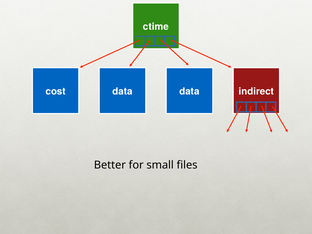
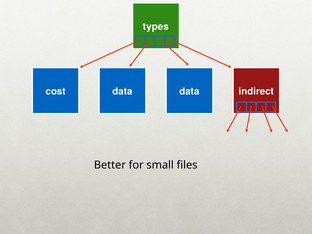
ctime: ctime -> types (156, 27)
